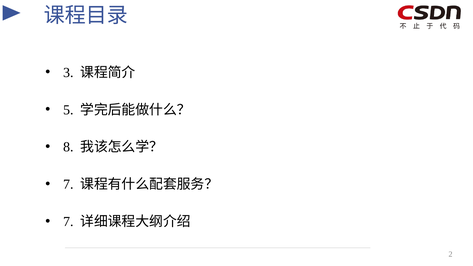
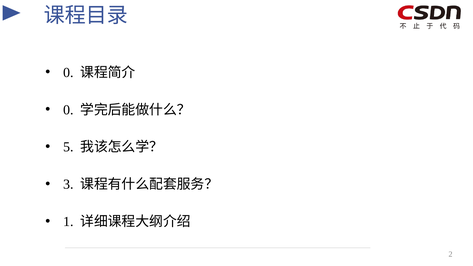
3: 3 -> 0 (68, 73)
5: 5 -> 0 (68, 110)
8: 8 -> 5 (68, 147)
7: 7 -> 3 (68, 184)
7: 7 -> 1 (68, 222)
